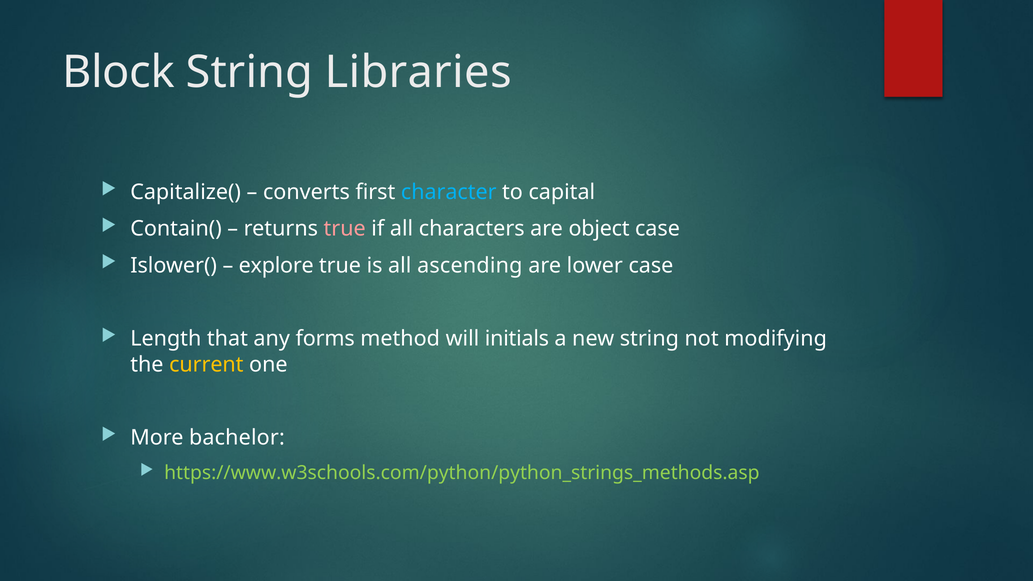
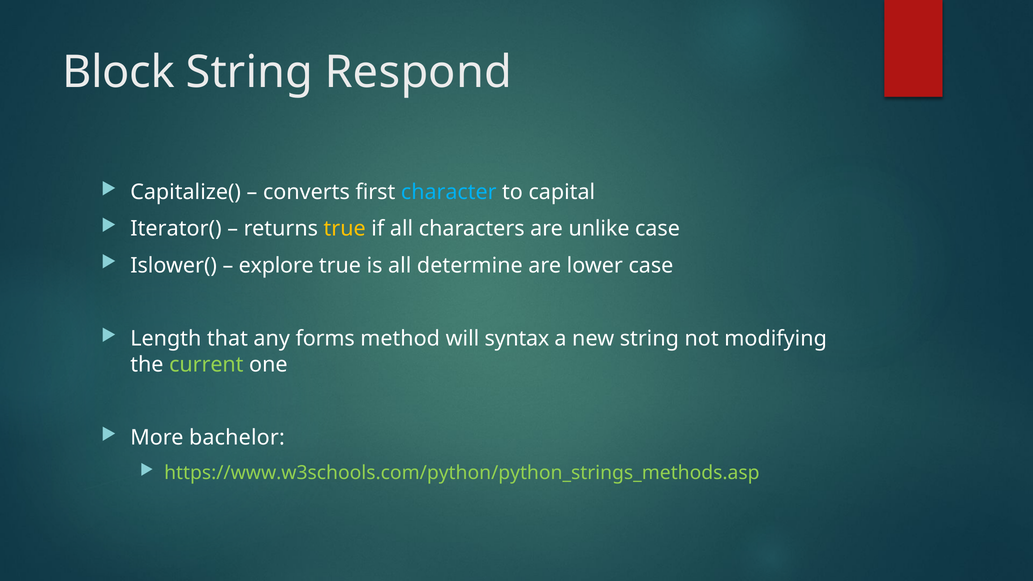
Libraries: Libraries -> Respond (418, 73)
Contain(: Contain( -> Iterator( (176, 229)
true colour: pink -> yellow (345, 229)
object: object -> unlike (599, 229)
ascending: ascending -> determine (470, 265)
initials: initials -> syntax (517, 339)
current colour: yellow -> light green (206, 364)
